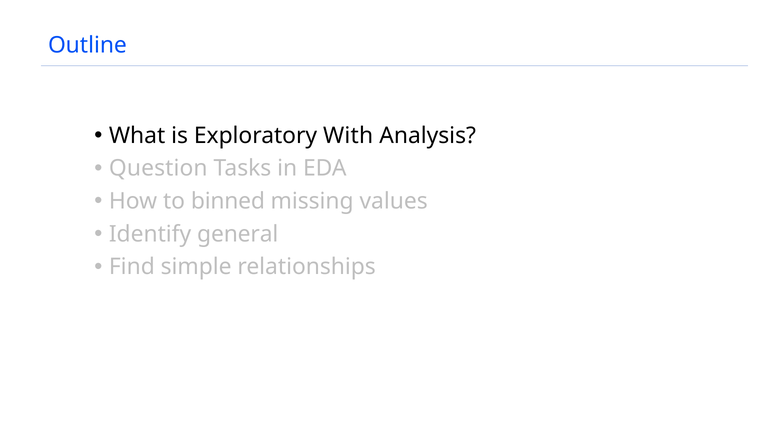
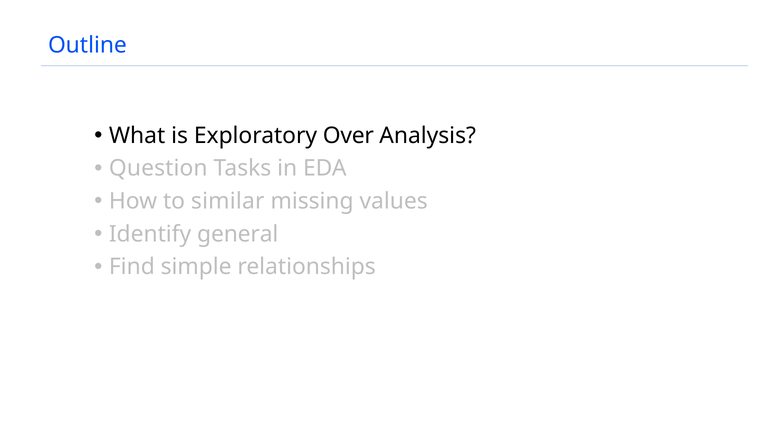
With: With -> Over (348, 135)
binned: binned -> similar (228, 201)
